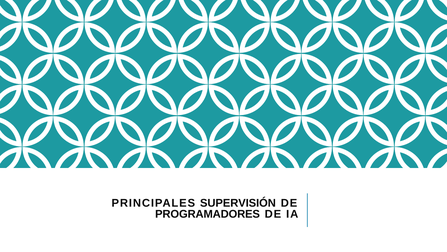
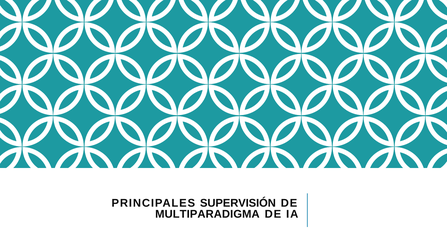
PROGRAMADORES: PROGRAMADORES -> MULTIPARADIGMA (207, 214)
